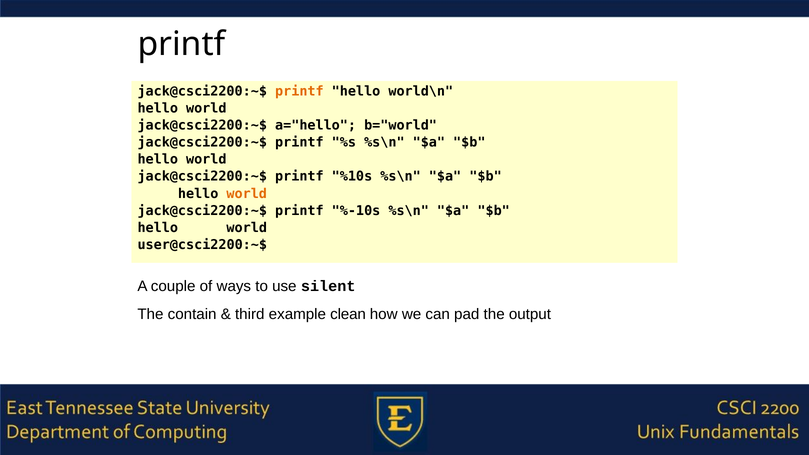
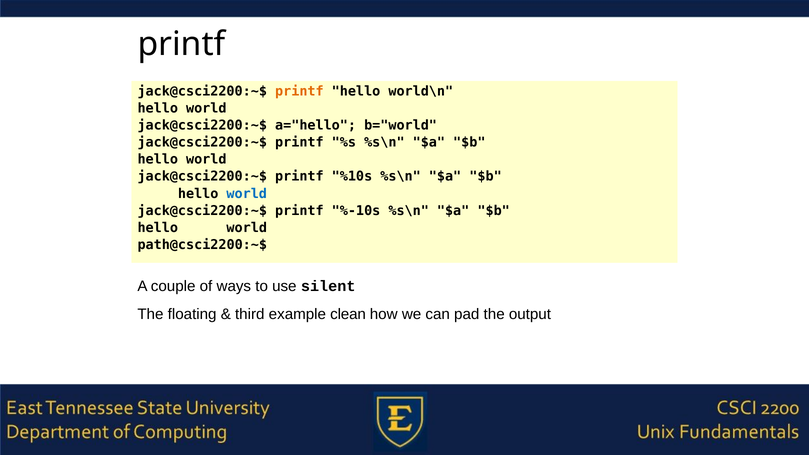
world colour: orange -> blue (247, 194)
user@csci2200:~$: user@csci2200:~$ -> path@csci2200:~$ (202, 245)
contain: contain -> floating (192, 314)
